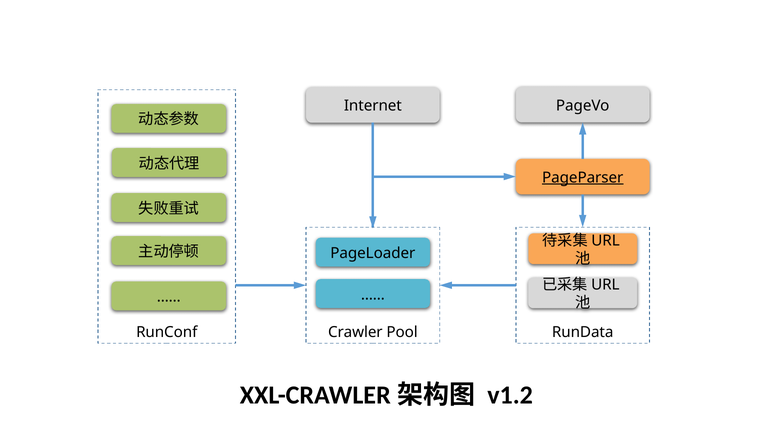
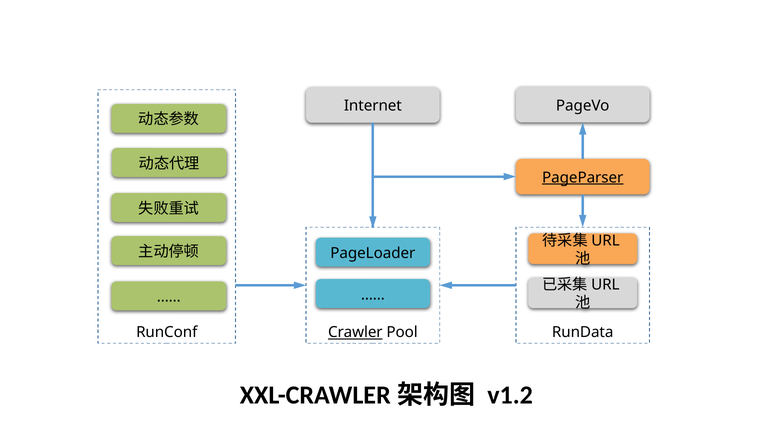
Crawler underline: none -> present (355, 332)
